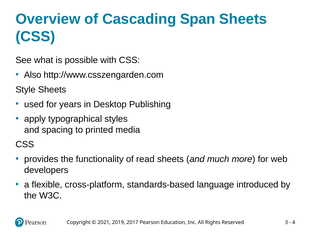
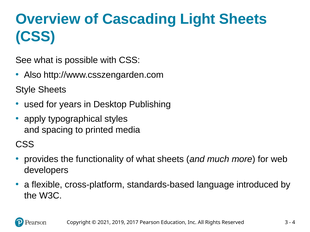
Span: Span -> Light (198, 19)
of read: read -> what (145, 160)
